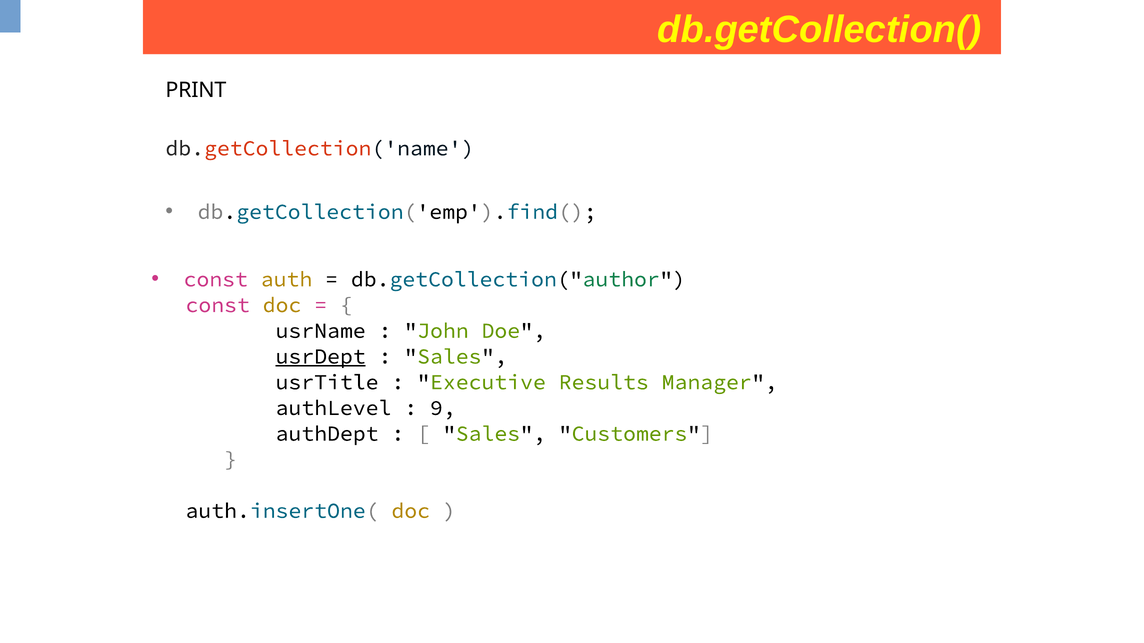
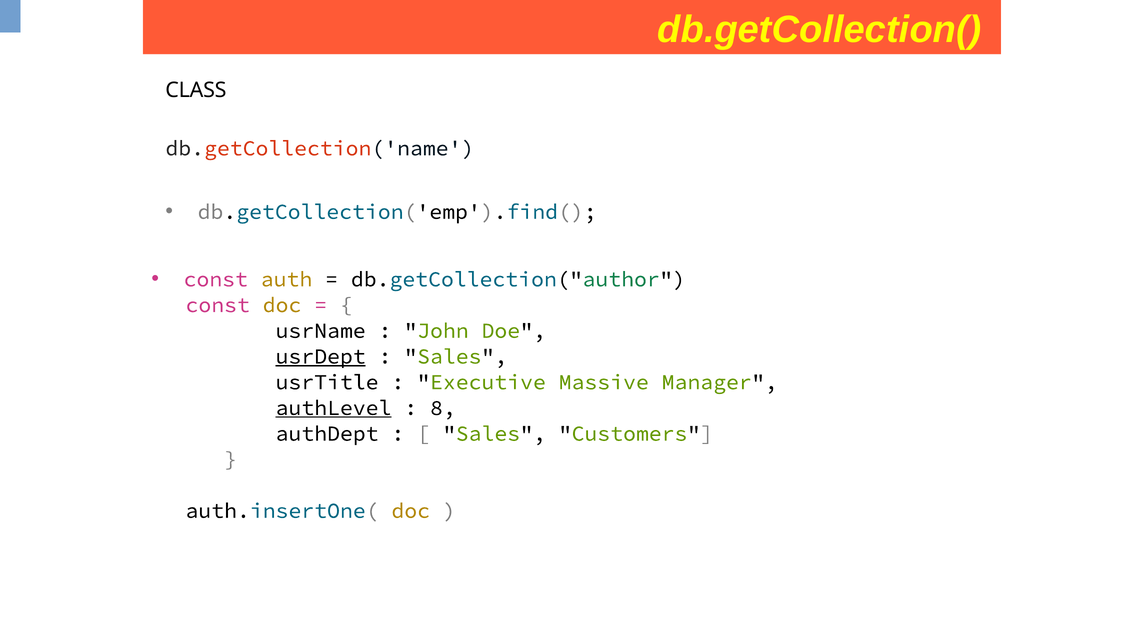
PRINT: PRINT -> CLASS (196, 90)
Results: Results -> Massive (604, 382)
authLevel underline: none -> present (334, 408)
9: 9 -> 8 (443, 408)
